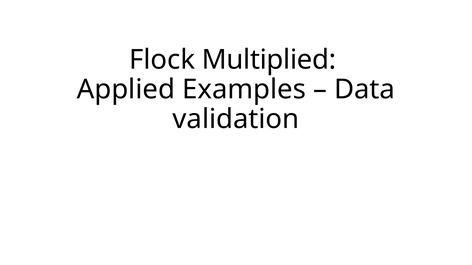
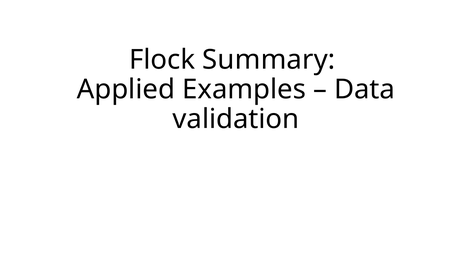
Multiplied: Multiplied -> Summary (269, 60)
